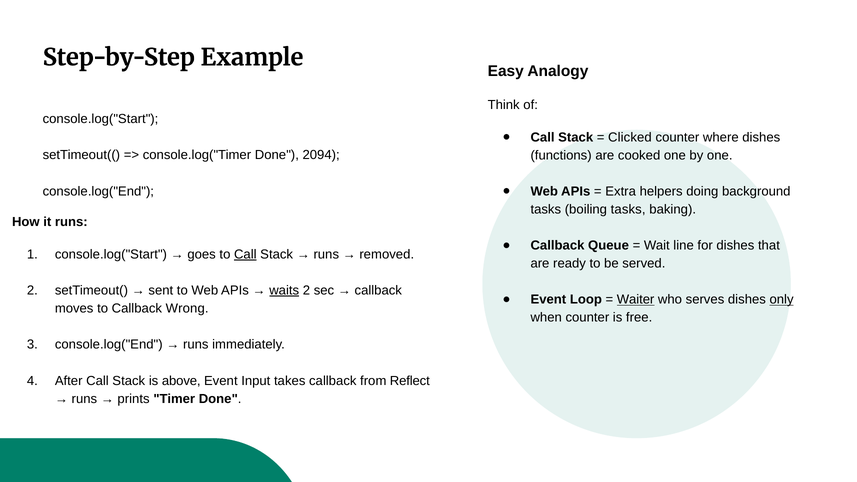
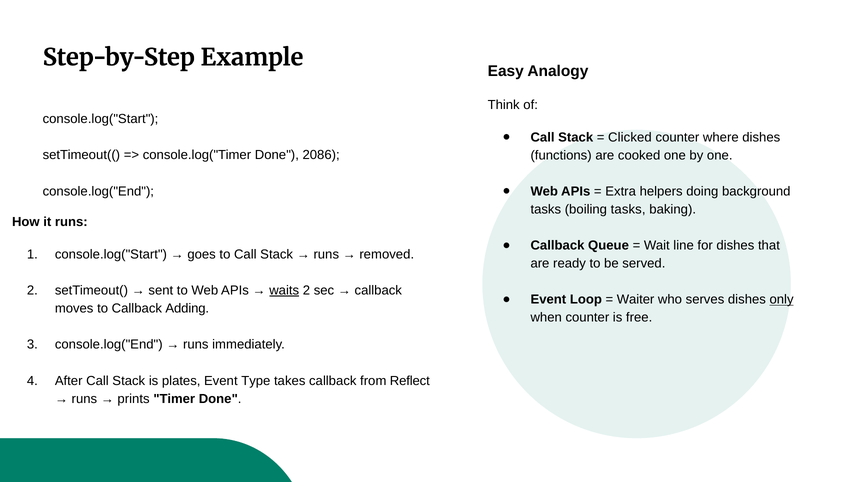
2094: 2094 -> 2086 (321, 155)
Call underline: present -> none (245, 254)
Waiter underline: present -> none (636, 300)
Wrong: Wrong -> Adding (187, 309)
above: above -> plates (181, 381)
Input: Input -> Type (256, 381)
